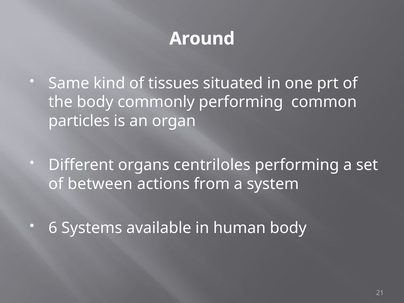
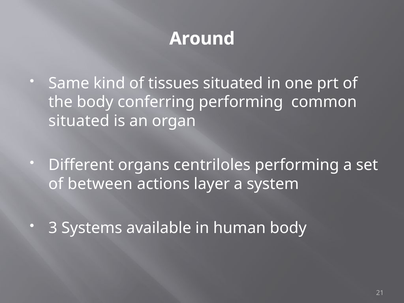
commonly: commonly -> conferring (156, 102)
particles: particles -> situated (79, 121)
from: from -> layer (212, 184)
6: 6 -> 3 (53, 228)
